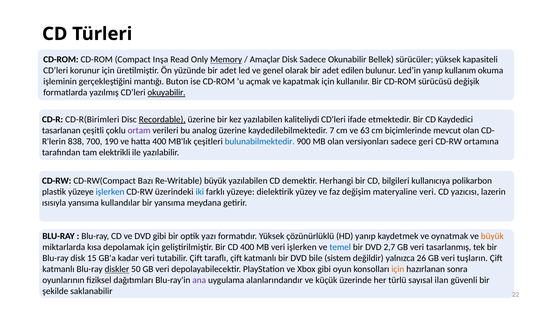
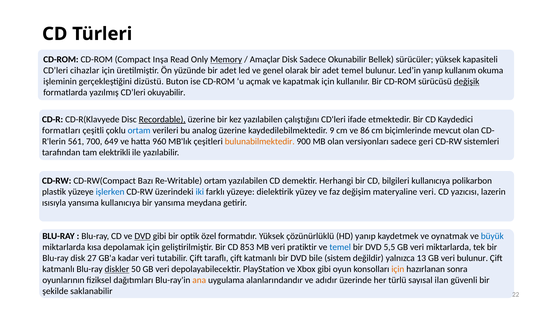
korunur: korunur -> cihazlar (85, 71)
adet edilen: edilen -> temel (352, 71)
mantığı: mantığı -> dizüstü (149, 82)
değişik underline: none -> present (467, 82)
okuyabilir underline: present -> none (166, 93)
CD-R(Birimleri: CD-R(Birimleri -> CD-R(Klavyede (92, 120)
kaliteliydi: kaliteliydi -> çalıştığını (302, 120)
tasarlanan: tasarlanan -> formatları (61, 131)
ortam colour: purple -> blue (139, 131)
7: 7 -> 9 (332, 131)
63: 63 -> 86 (365, 131)
838: 838 -> 561 (76, 142)
190: 190 -> 649 (111, 142)
hatta 400: 400 -> 960 (159, 142)
bulunabilmektedir colour: blue -> orange (260, 142)
ortamına: ortamına -> sistemleri (481, 142)
Re-Writable büyük: büyük -> ortam (215, 181)
yansıma kullandılar: kullandılar -> kullanıcıya (120, 203)
DVD underline: none -> present (143, 237)
yazı: yazı -> özel (209, 237)
büyük colour: orange -> blue (492, 237)
CD 400: 400 -> 853 (247, 248)
veri işlerken: işlerken -> pratiktir (302, 248)
2,7: 2,7 -> 5,5 (389, 248)
veri tasarlanmış: tasarlanmış -> miktarlarda (449, 248)
15: 15 -> 27 (92, 259)
26: 26 -> 13 (421, 259)
veri tuşların: tuşların -> bulunur (472, 259)
ana colour: purple -> orange (199, 281)
küçük: küçük -> adıdır (326, 281)
